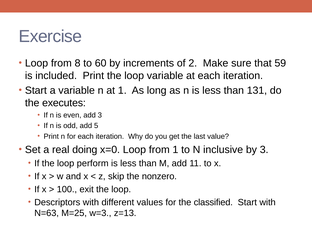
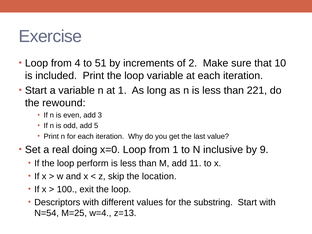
8: 8 -> 4 (78, 63)
60: 60 -> 51 (101, 63)
59: 59 -> 10 (280, 63)
131: 131 -> 221 (257, 91)
executes: executes -> rewound (64, 103)
by 3: 3 -> 9 (264, 150)
nonzero: nonzero -> location (159, 176)
classified: classified -> substring (213, 202)
N=63: N=63 -> N=54 (47, 213)
w=3: w=3 -> w=4 (100, 213)
